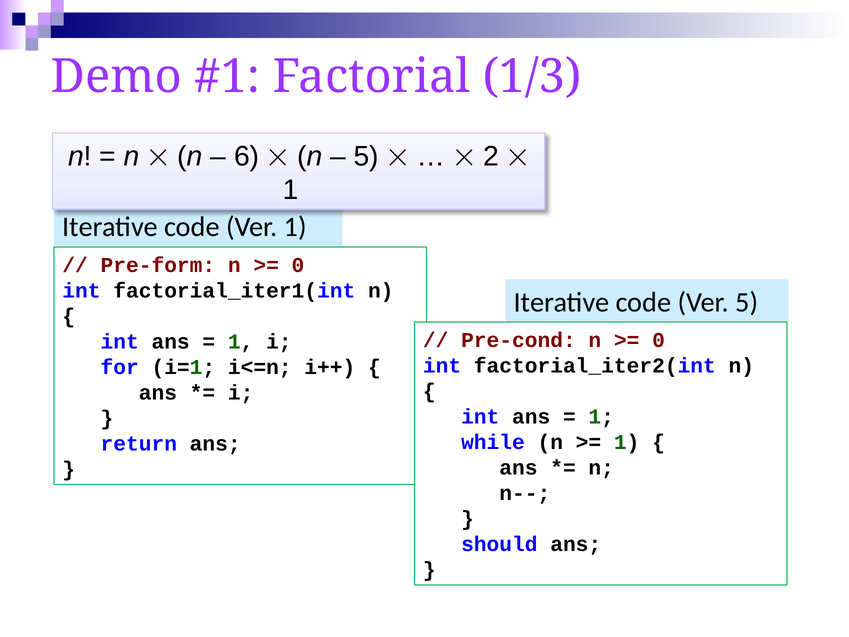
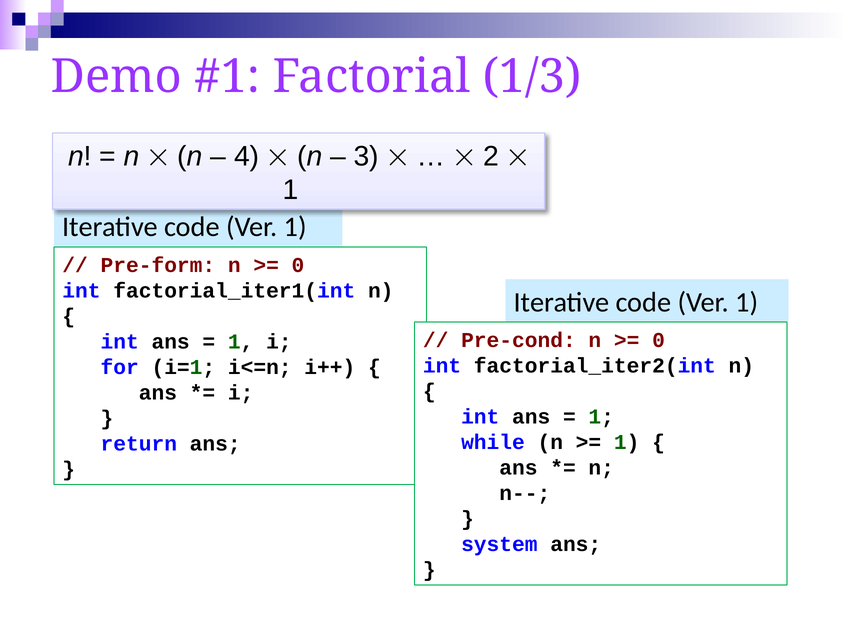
6: 6 -> 4 (247, 156)
5: 5 -> 3 (366, 156)
5: 5 -> 1 (747, 302)
should: should -> system (499, 544)
